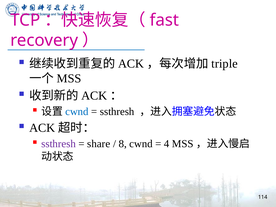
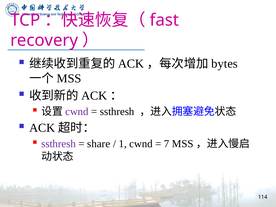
triple: triple -> bytes (225, 64)
cwnd colour: blue -> purple (77, 111)
8: 8 -> 1 (123, 144)
4: 4 -> 7 (167, 144)
